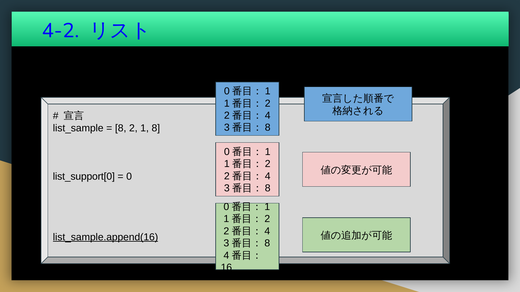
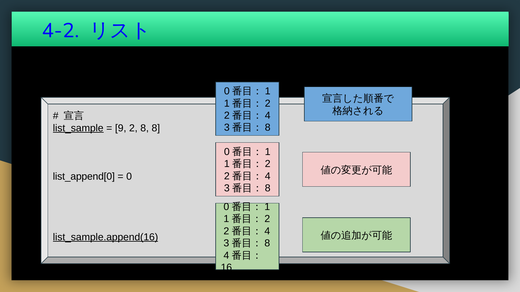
list_sample underline: none -> present (78, 128)
8: 8 -> 9 (121, 128)
2 1: 1 -> 8 (145, 128)
list_support[0: list_support[0 -> list_append[0 (84, 177)
